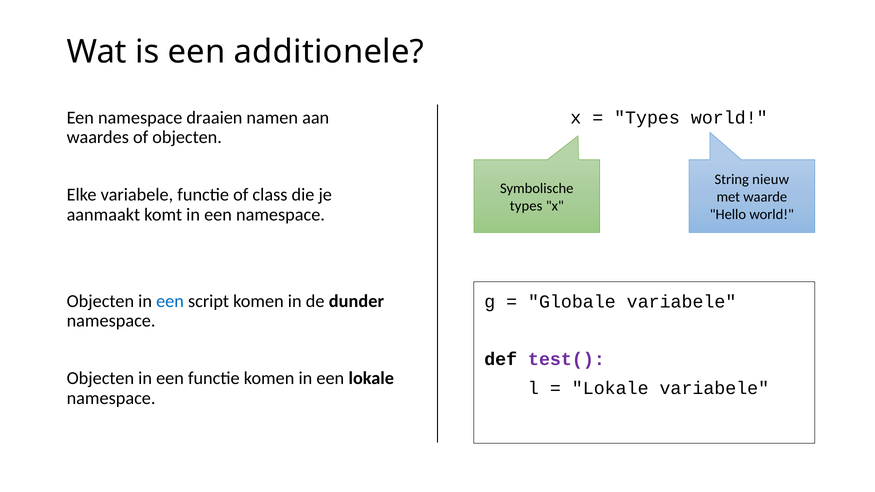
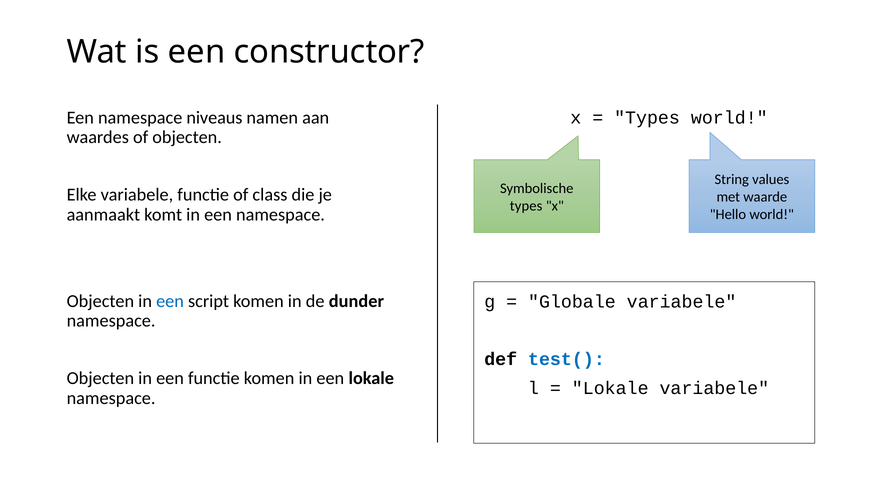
additionele: additionele -> constructor (329, 52)
draaien: draaien -> niveaus (214, 118)
nieuw: nieuw -> values (771, 180)
test( colour: purple -> blue (566, 359)
